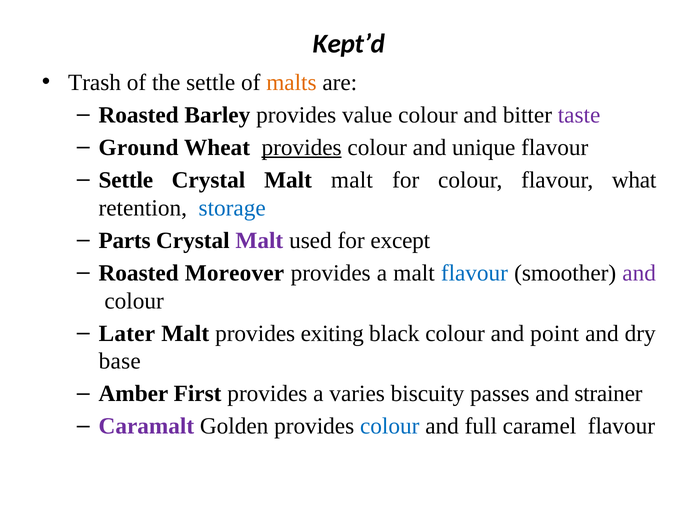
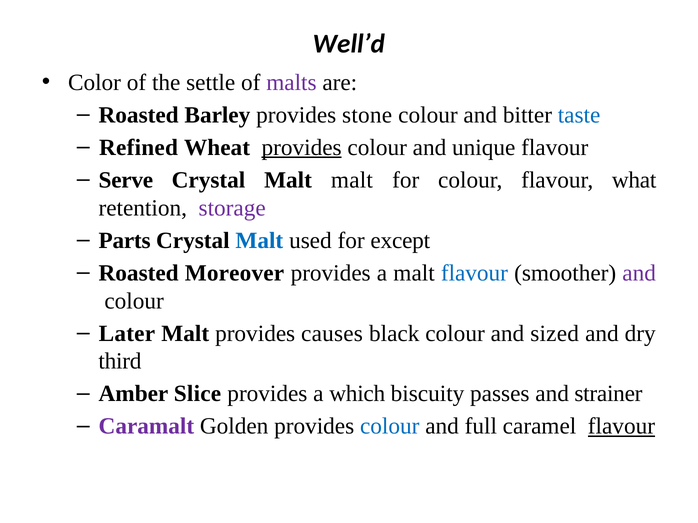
Kept’d: Kept’d -> Well’d (349, 44)
Trash: Trash -> Color (95, 82)
malts colour: orange -> purple (291, 82)
value: value -> stone (367, 115)
taste colour: purple -> blue (579, 115)
Ground: Ground -> Refined (139, 148)
Settle: Settle -> Serve (126, 180)
storage colour: blue -> purple (232, 208)
Malt colour: purple -> blue (259, 241)
exiting: exiting -> causes (332, 334)
point: point -> sized (555, 334)
base: base -> third (120, 362)
First: First -> Slice (197, 394)
varies: varies -> which (357, 394)
flavour underline: none -> present (621, 427)
